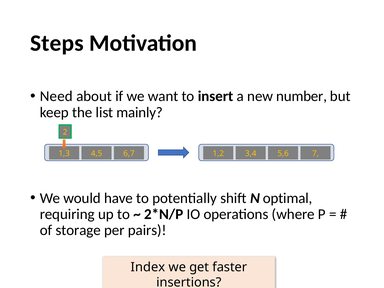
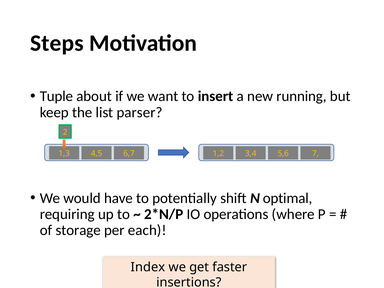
Need: Need -> Tuple (56, 96)
number: number -> running (302, 96)
mainly: mainly -> parser (140, 112)
pairs: pairs -> each (147, 230)
